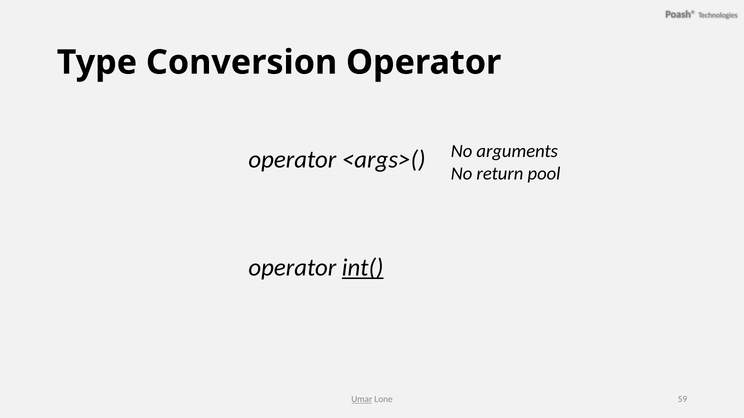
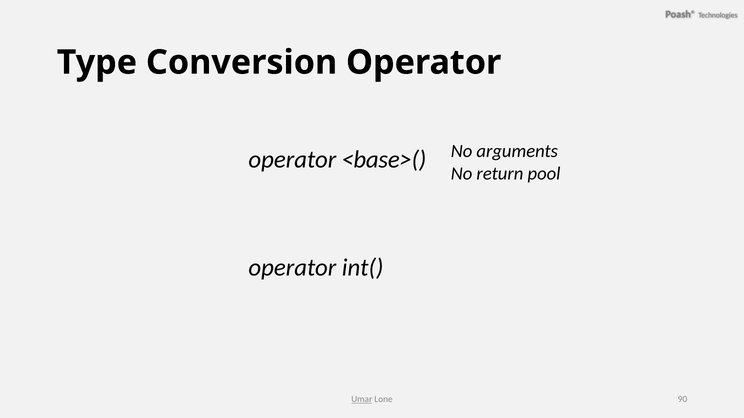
<args>(: <args>( -> <base>( (384, 160)
int( underline: present -> none (363, 268)
59: 59 -> 90 (683, 400)
